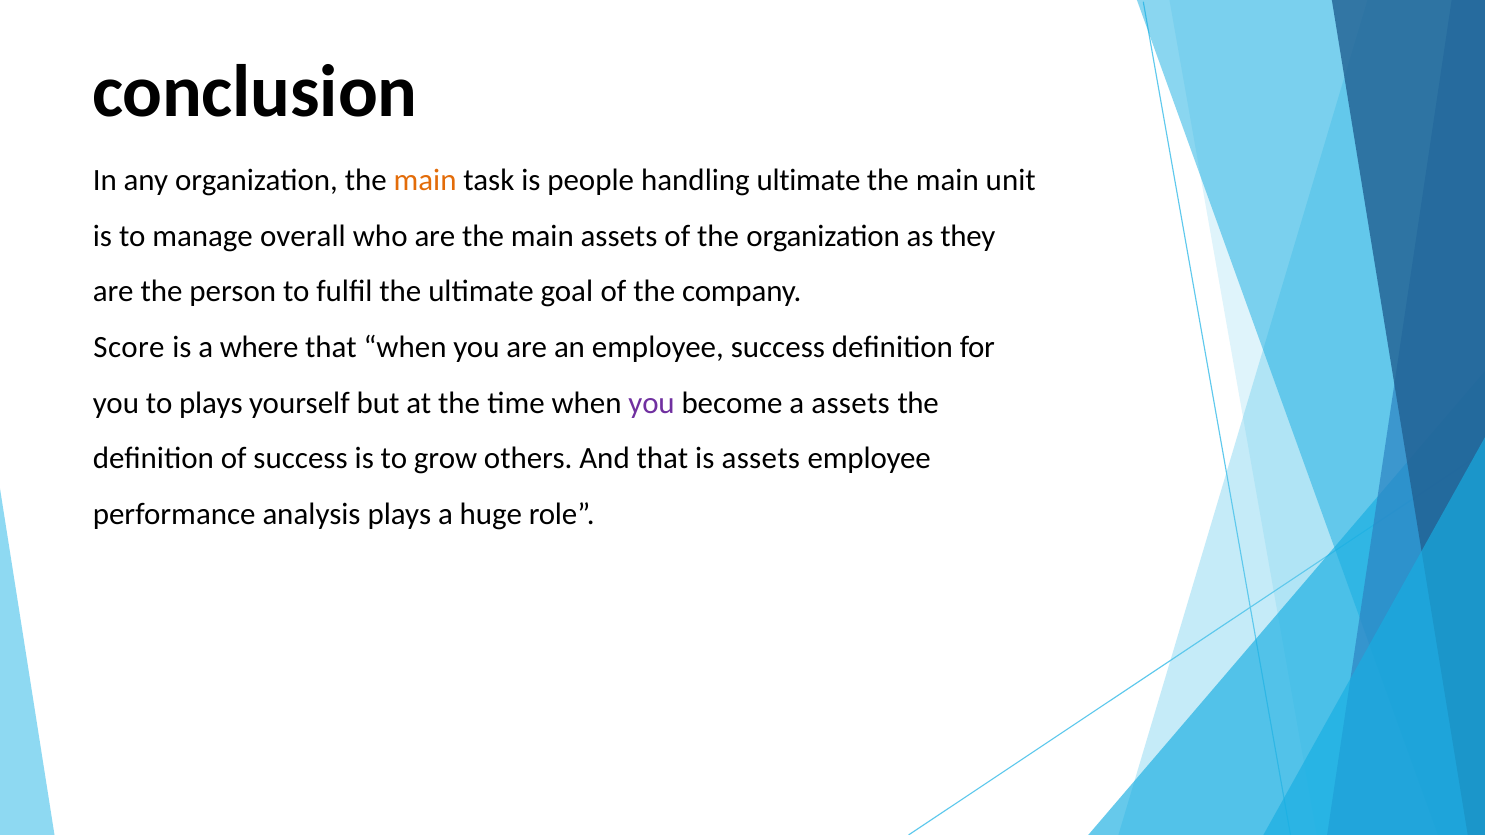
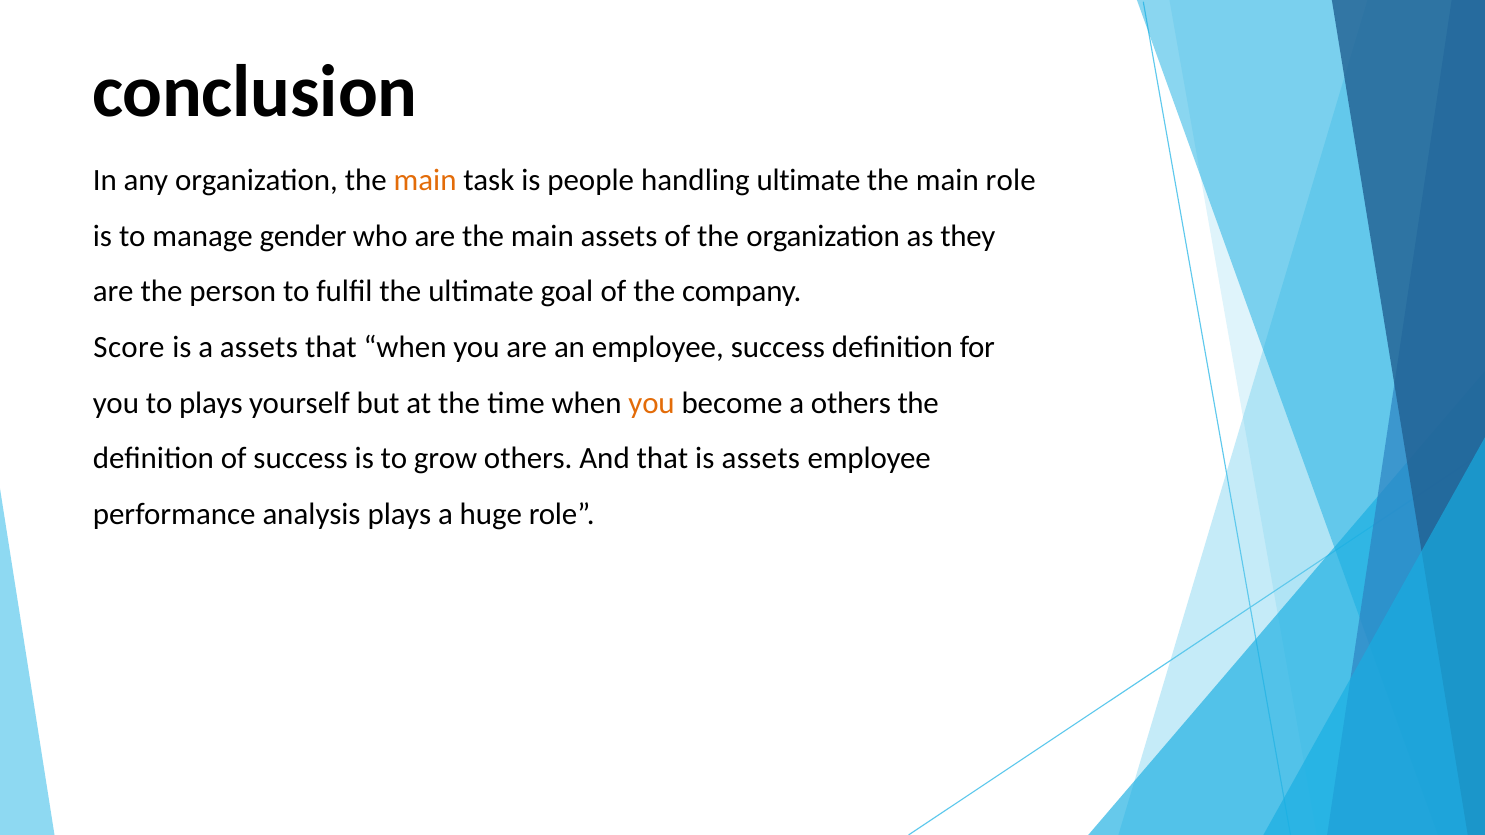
main unit: unit -> role (1011, 180)
overall: overall -> gender (303, 236)
a where: where -> assets (259, 347)
you colour: purple -> orange (652, 403)
a assets: assets -> others (851, 403)
